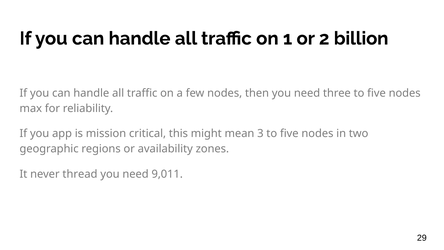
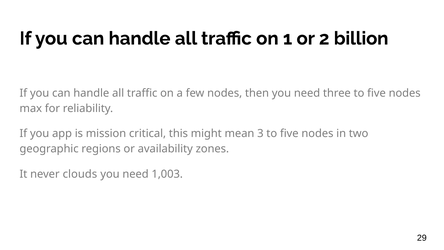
thread: thread -> clouds (80, 174)
9,011: 9,011 -> 1,003 (167, 174)
